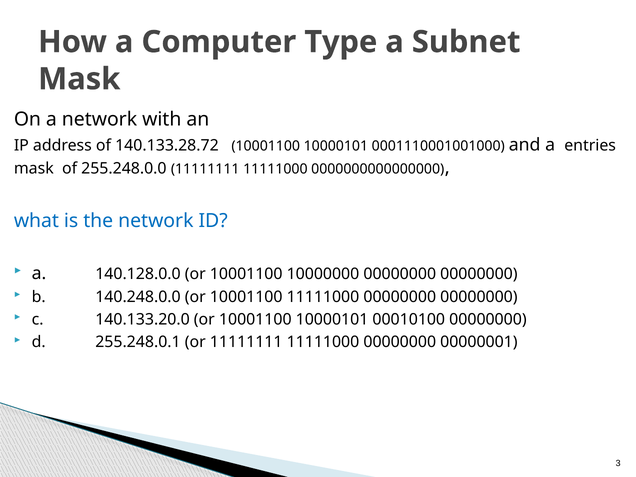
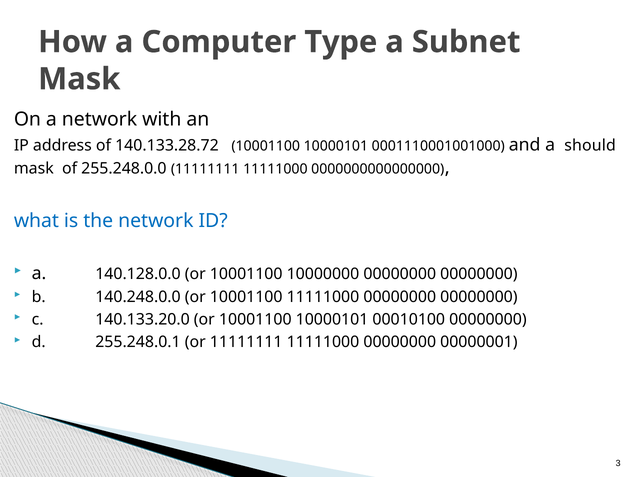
entries: entries -> should (590, 145)
